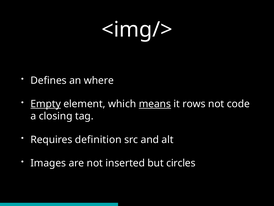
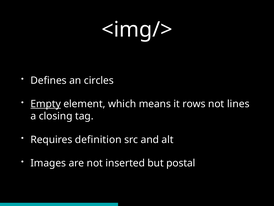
where: where -> circles (99, 80)
means underline: present -> none (155, 104)
code: code -> lines (238, 104)
circles: circles -> postal (181, 163)
